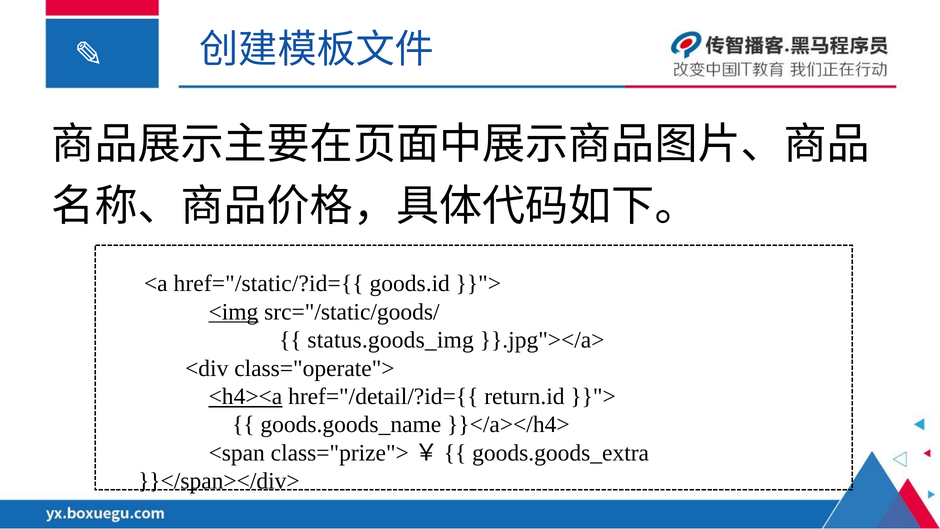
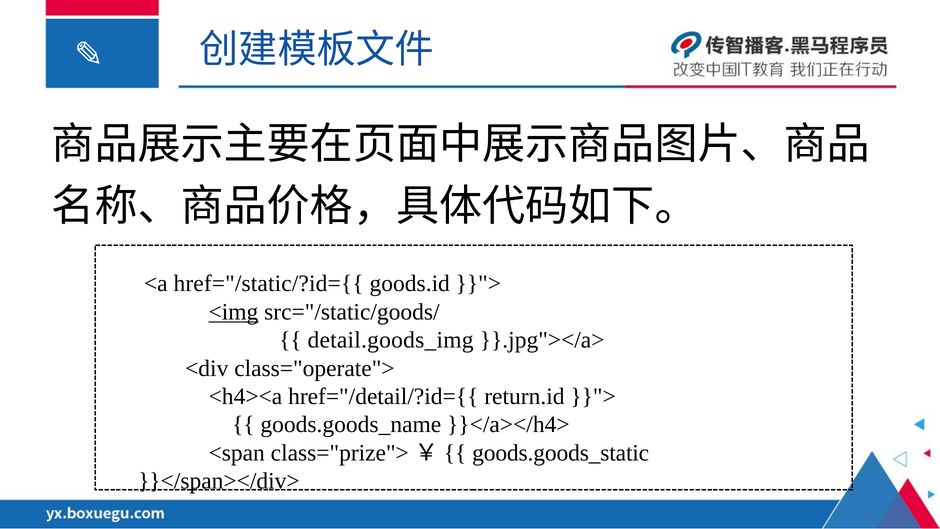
status.goods_img: status.goods_img -> detail.goods_img (391, 340)
<h4><a underline: present -> none (245, 396)
goods.goods_extra: goods.goods_extra -> goods.goods_static (561, 453)
